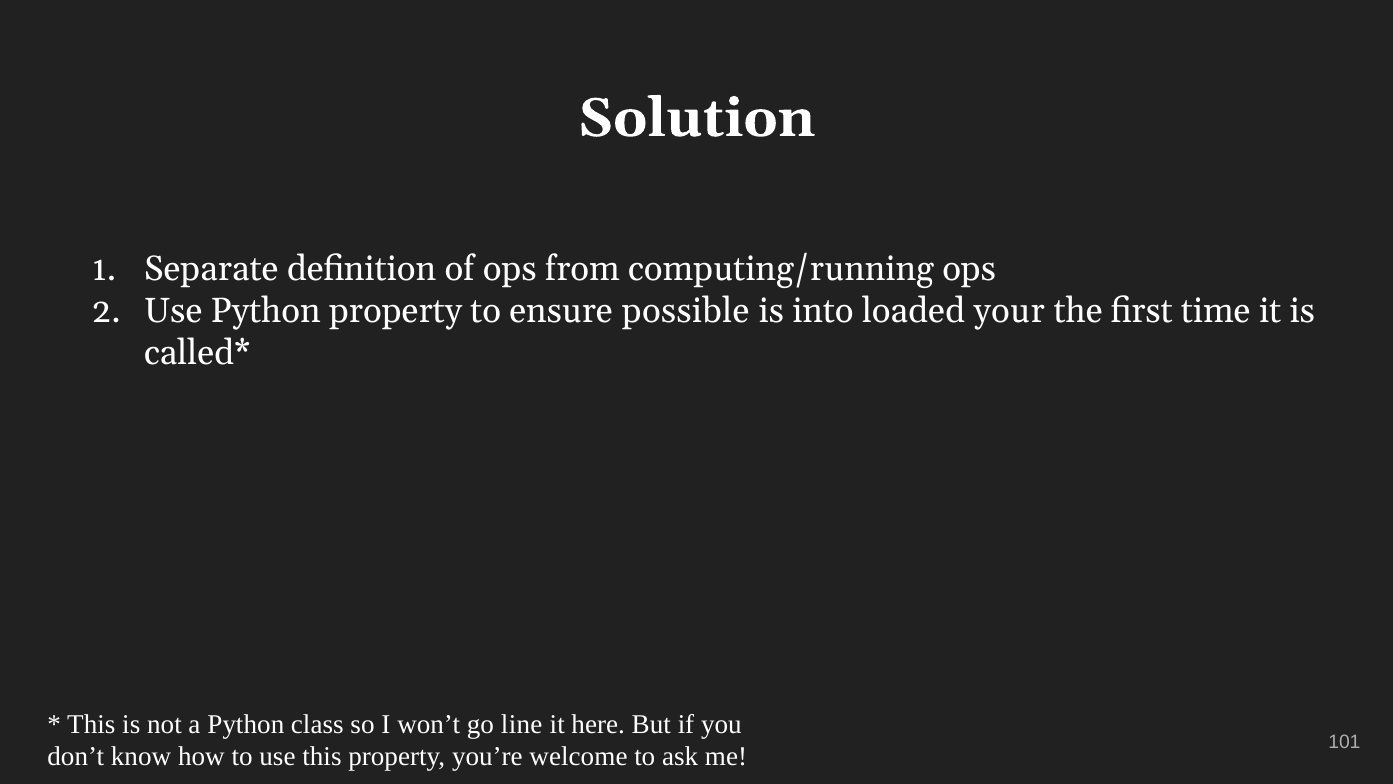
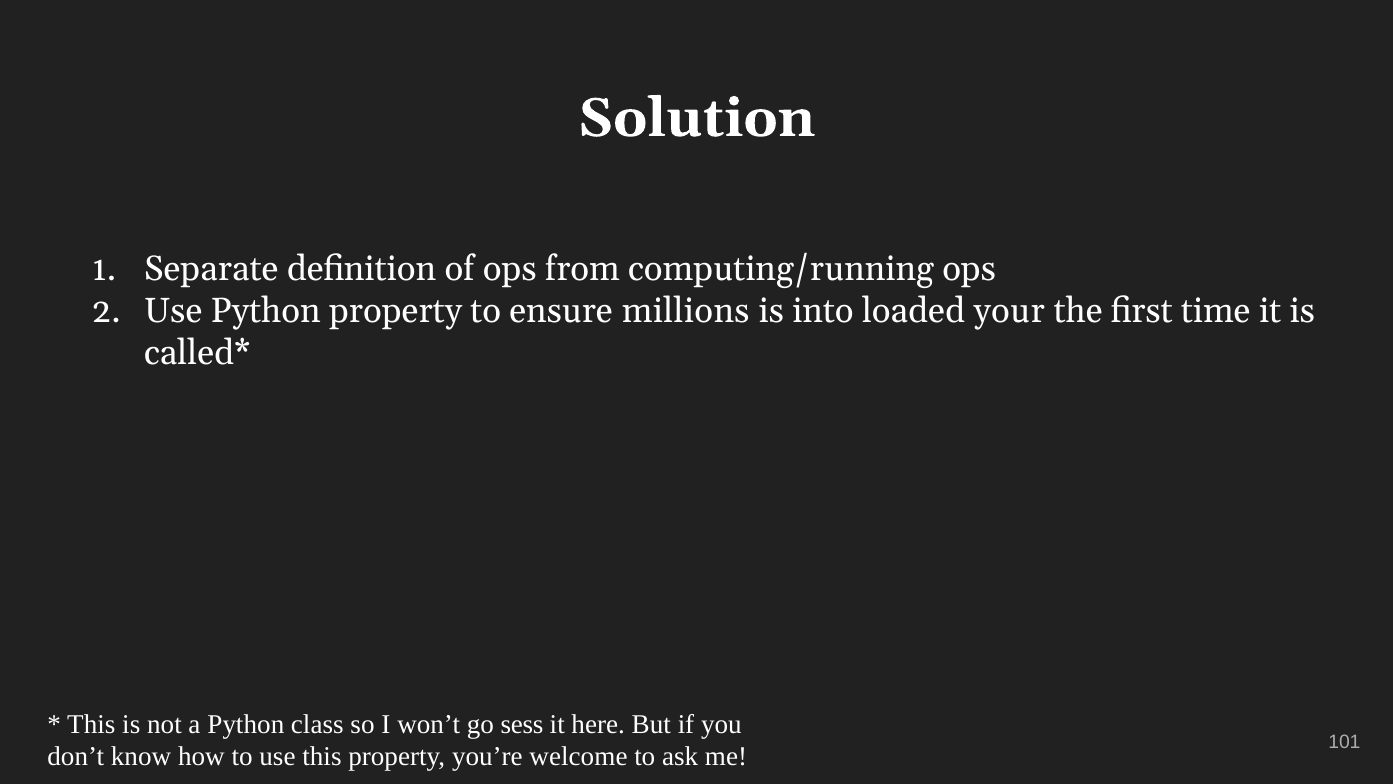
possible: possible -> millions (686, 311)
line: line -> sess (522, 724)
